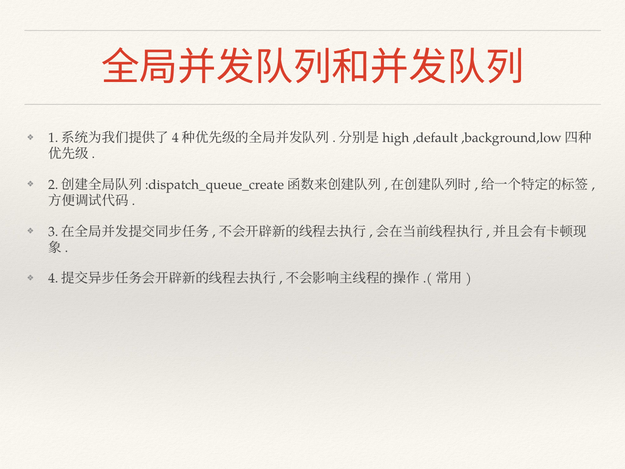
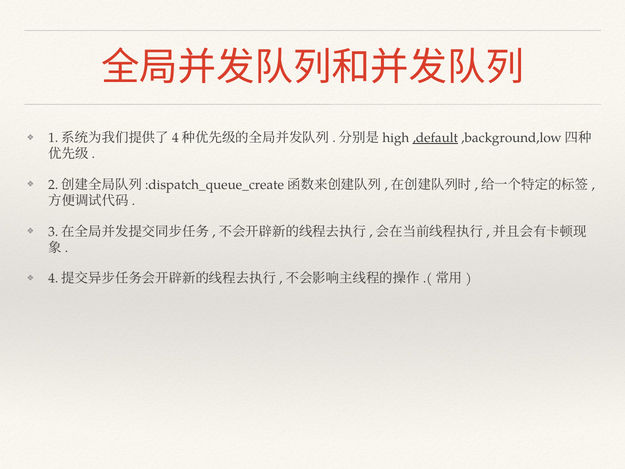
,default underline: none -> present (435, 138)
